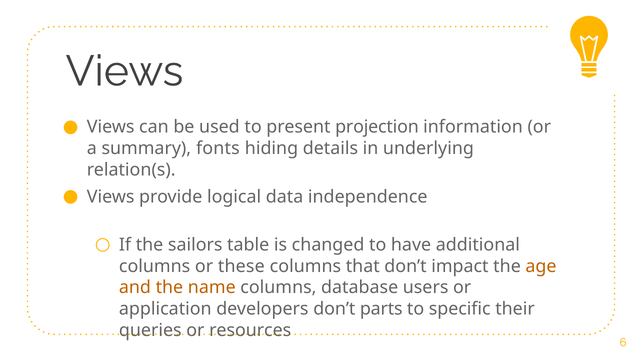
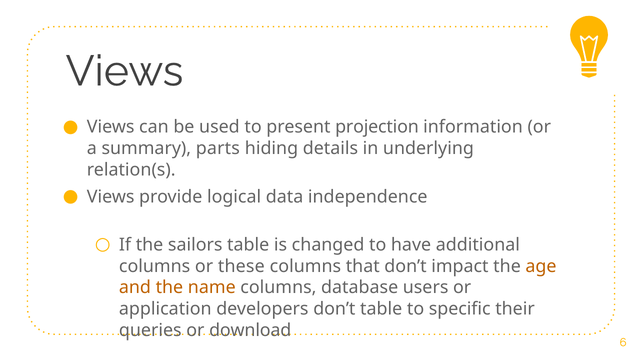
fonts: fonts -> parts (218, 149)
don’t parts: parts -> table (381, 309)
resources: resources -> download (250, 331)
